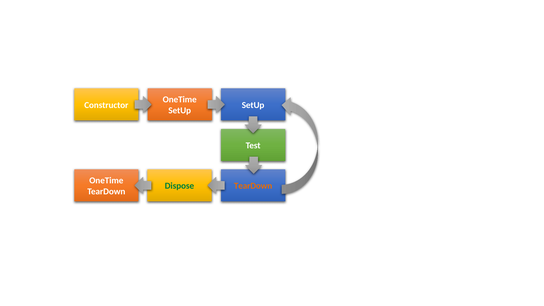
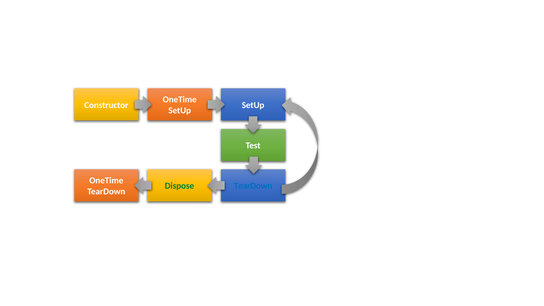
TearDown colour: orange -> blue (253, 186)
